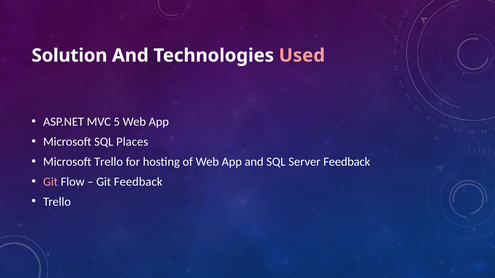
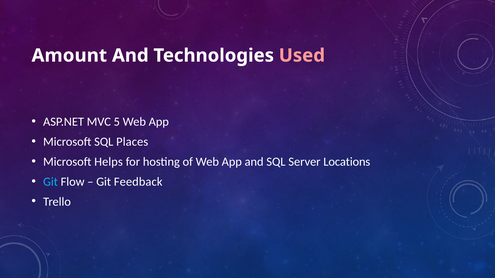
Solution: Solution -> Amount (69, 56)
Microsoft Trello: Trello -> Helps (109, 162)
Server Feedback: Feedback -> Locations (347, 162)
Git colour: pink -> light blue (51, 182)
